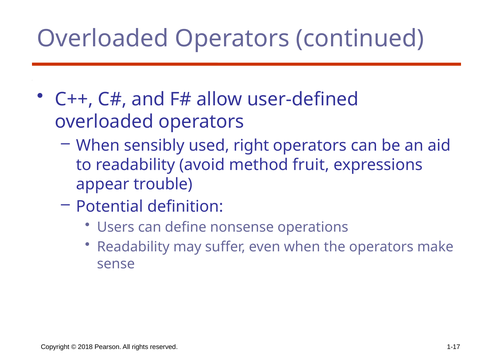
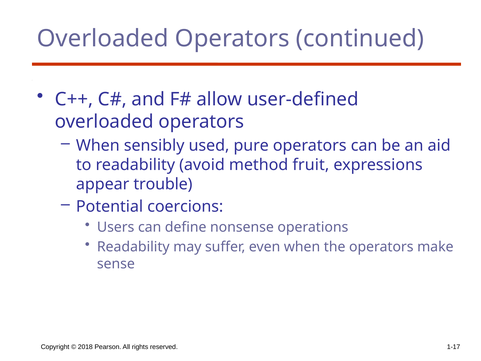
right: right -> pure (251, 145)
definition: definition -> coercions (185, 206)
